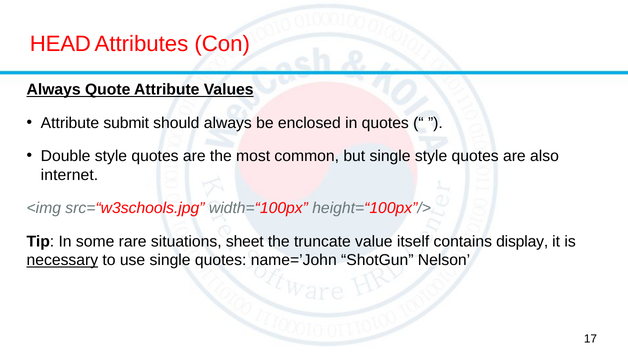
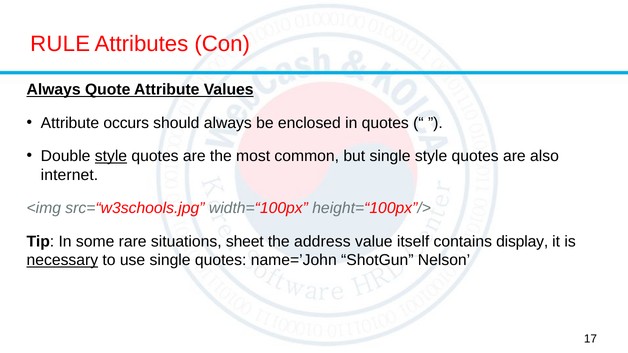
HEAD: HEAD -> RULE (60, 44)
submit: submit -> occurs (126, 123)
style underline: none -> present (111, 156)
truncate: truncate -> address (322, 242)
